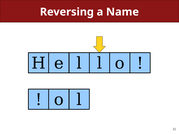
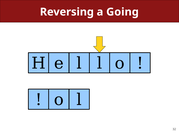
Name: Name -> Going (122, 12)
